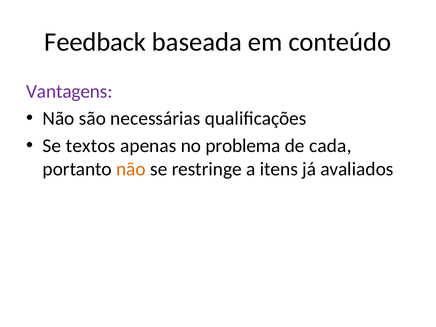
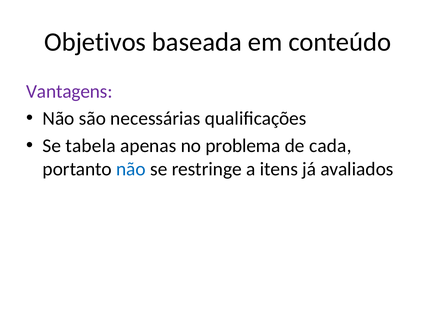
Feedback: Feedback -> Objetivos (95, 42)
textos: textos -> tabela (91, 146)
não colour: orange -> blue (131, 169)
